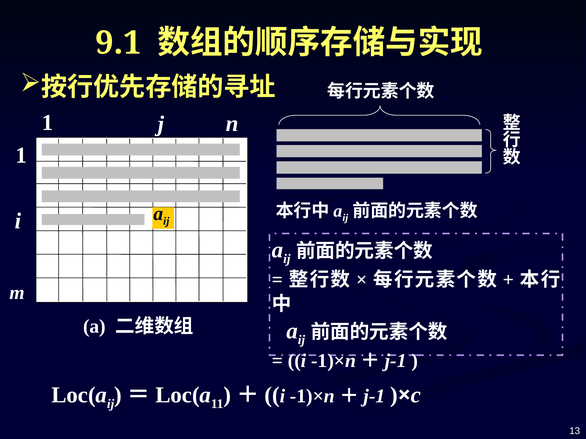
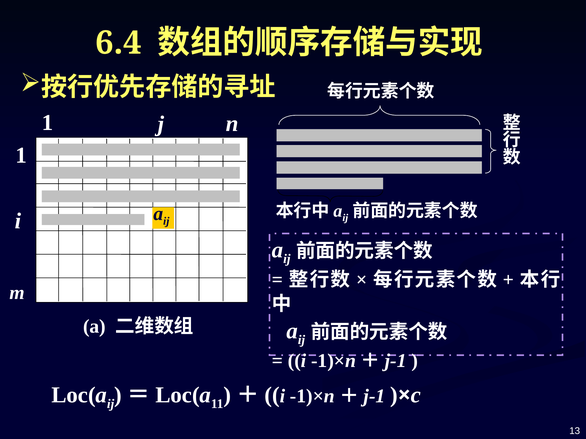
9.1: 9.1 -> 6.4 (118, 43)
